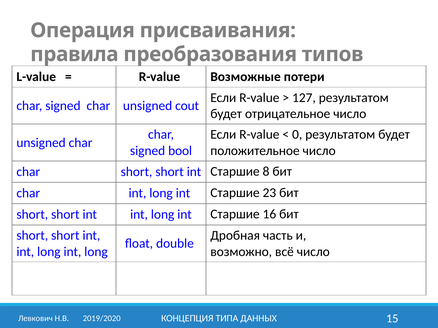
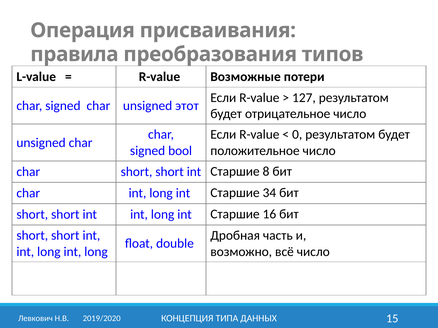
cout: cout -> этот (187, 106)
23: 23 -> 34 (269, 193)
